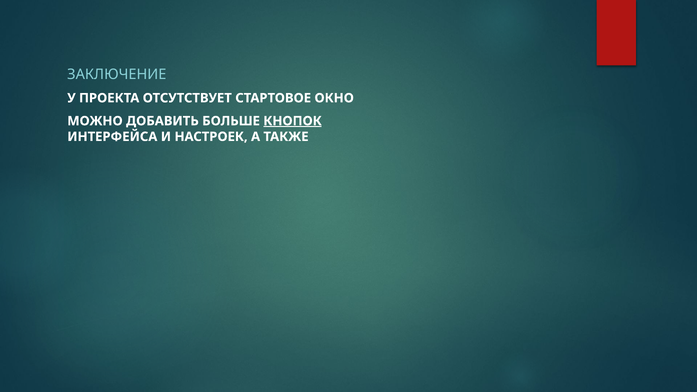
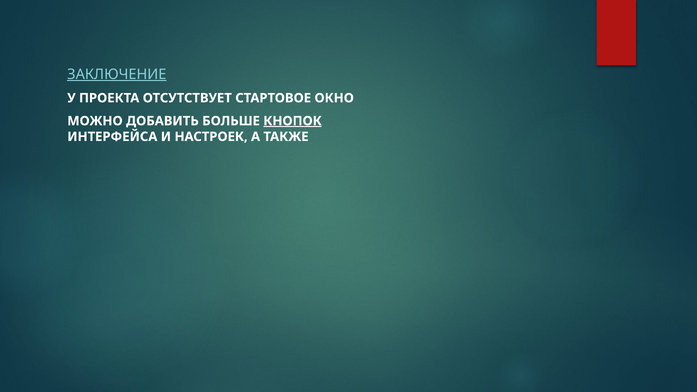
ЗАКЛЮЧЕНИЕ underline: none -> present (117, 74)
